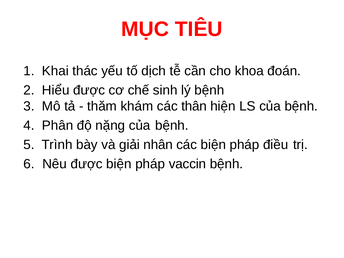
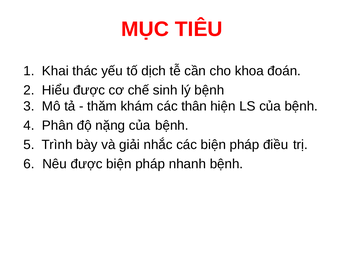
nhân: nhân -> nhắc (158, 145)
vaccin: vaccin -> nhanh (187, 164)
